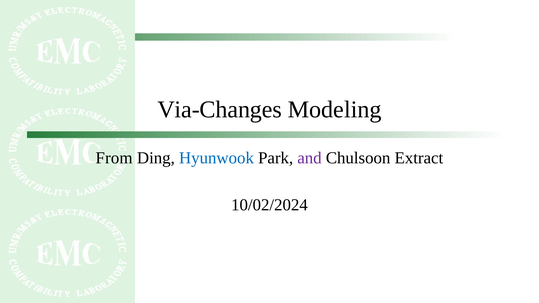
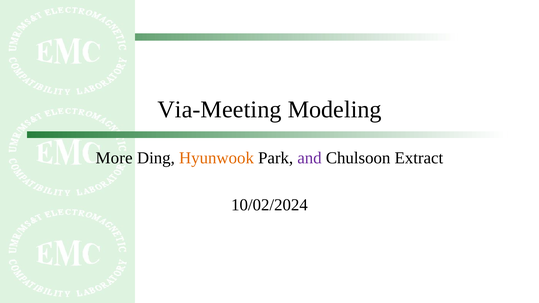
Via-Changes: Via-Changes -> Via-Meeting (219, 110)
From: From -> More (114, 158)
Hyunwook colour: blue -> orange (216, 158)
